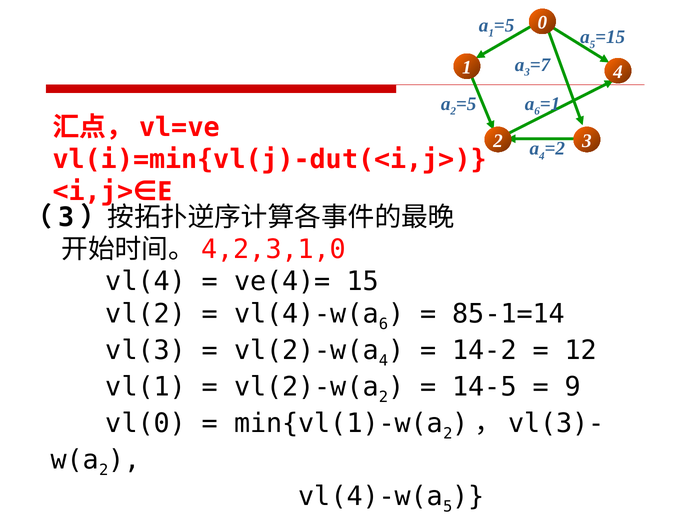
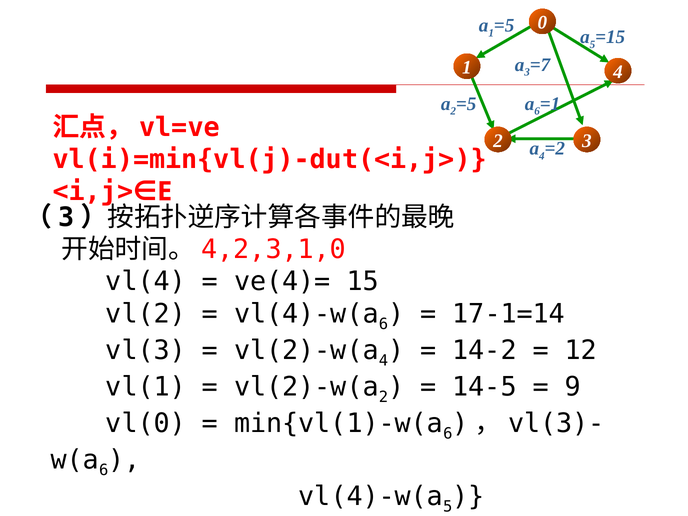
85-1=14: 85-1=14 -> 17-1=14 (509, 314)
2: 2 -> 6 (448, 434)
2: 2 -> 6 (104, 470)
